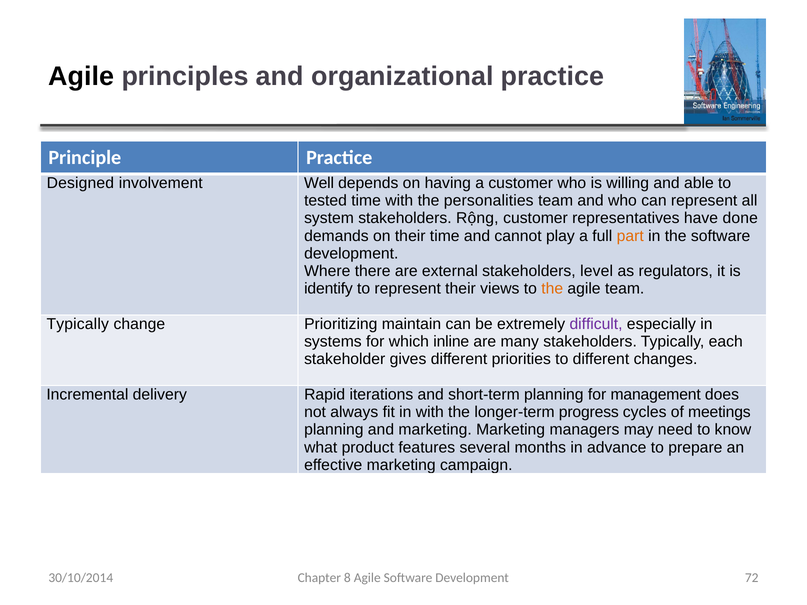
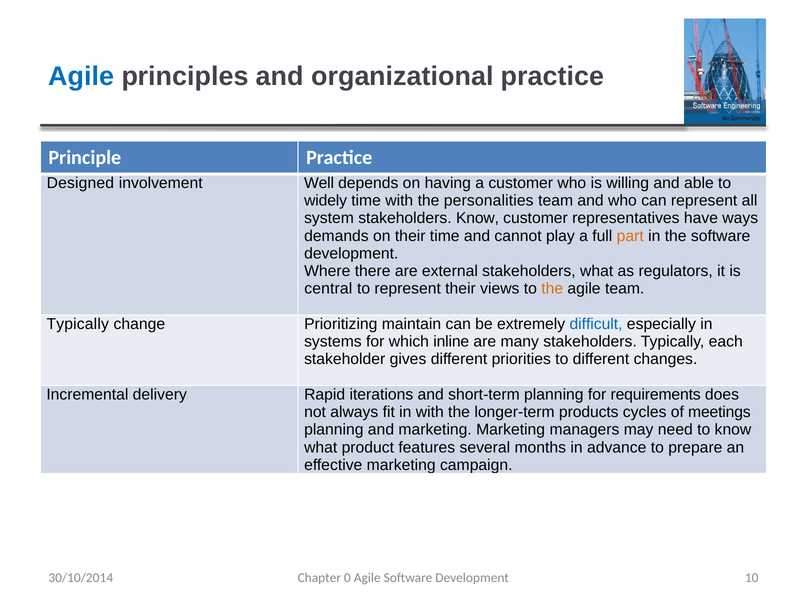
Agile colour: black -> blue (81, 77)
tested: tested -> widely (326, 201)
stakeholders Rộng: Rộng -> Know (478, 218)
done: done -> ways (740, 218)
stakeholders level: level -> what (597, 271)
identify: identify -> central (328, 289)
difficult colour: purple -> blue (596, 324)
management: management -> requirements (656, 395)
progress: progress -> products (589, 412)
8: 8 -> 0 (347, 578)
72: 72 -> 10 (752, 578)
